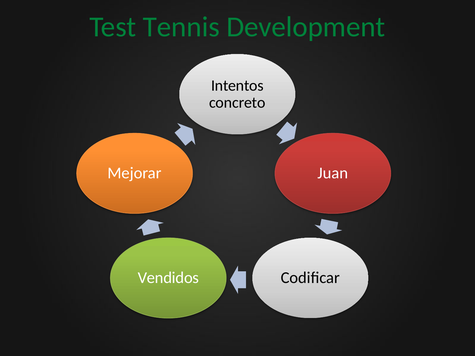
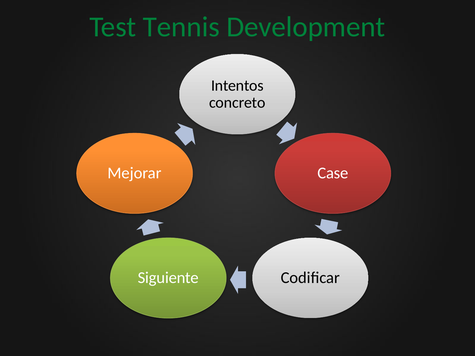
Juan: Juan -> Case (333, 173)
Vendidos: Vendidos -> Siguiente (168, 278)
